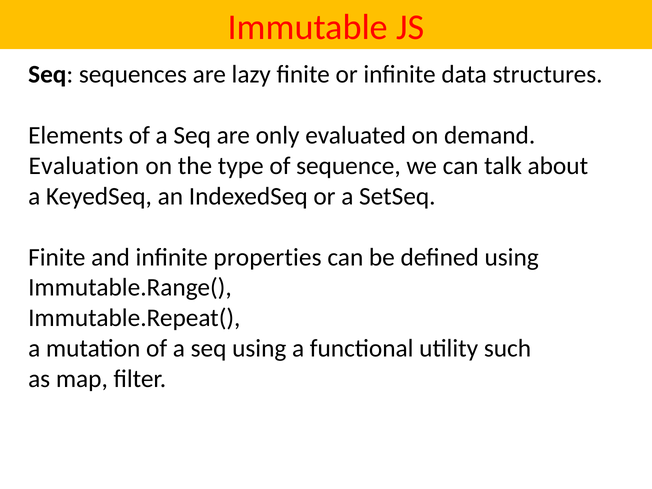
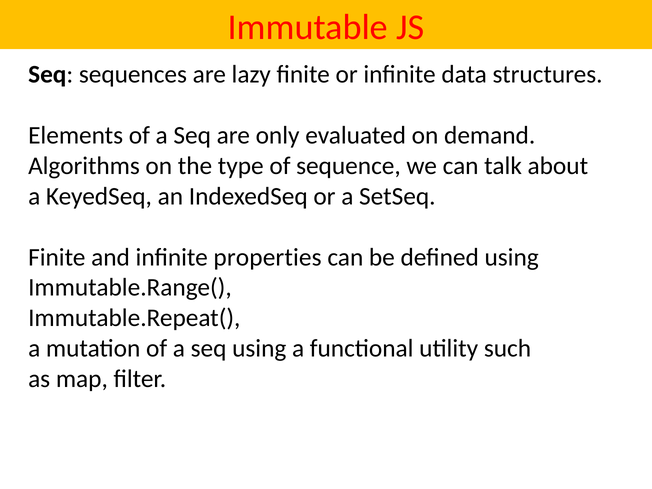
Evaluation: Evaluation -> Algorithms (84, 166)
